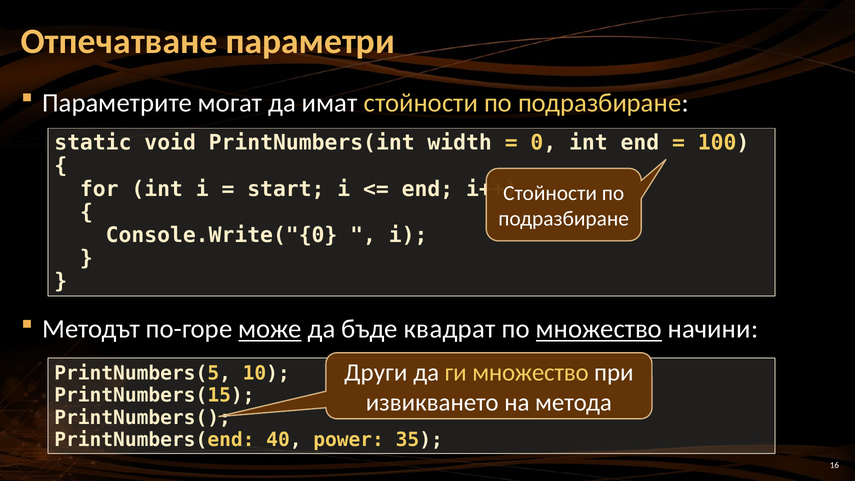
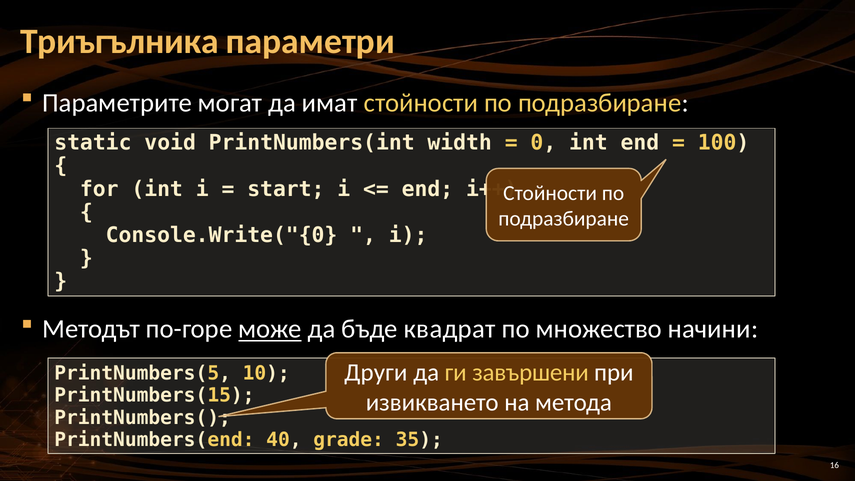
Отпечатване: Отпечатване -> Триъгълника (119, 42)
множество underline: present -> none (599, 329)
ги множество: множество -> завършени (531, 373)
power: power -> grade (349, 440)
